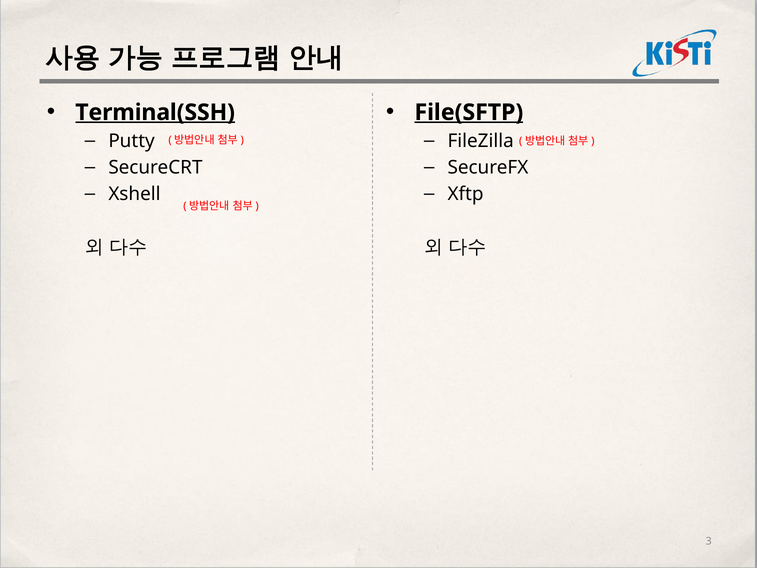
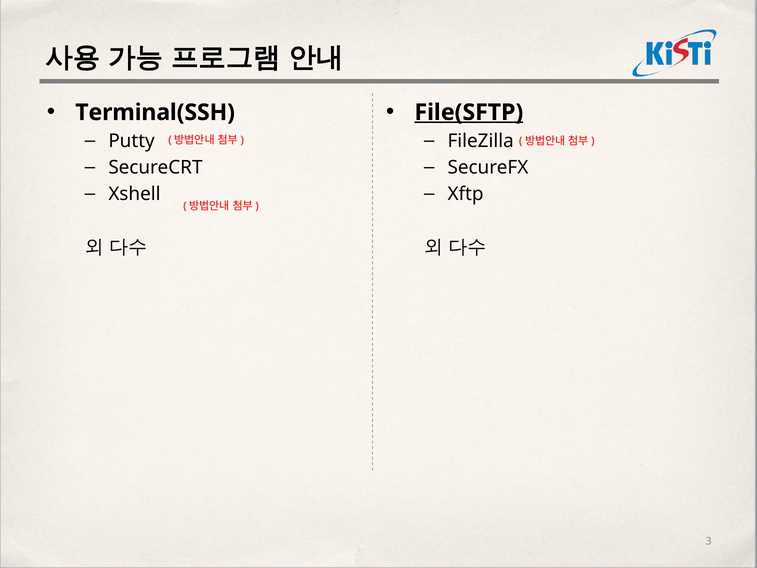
Terminal(SSH underline: present -> none (155, 112)
